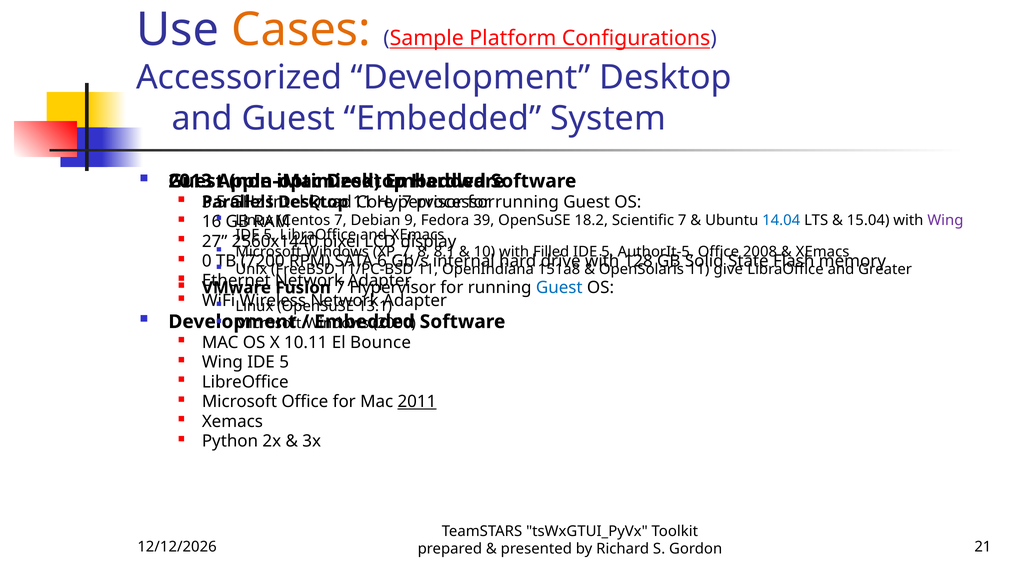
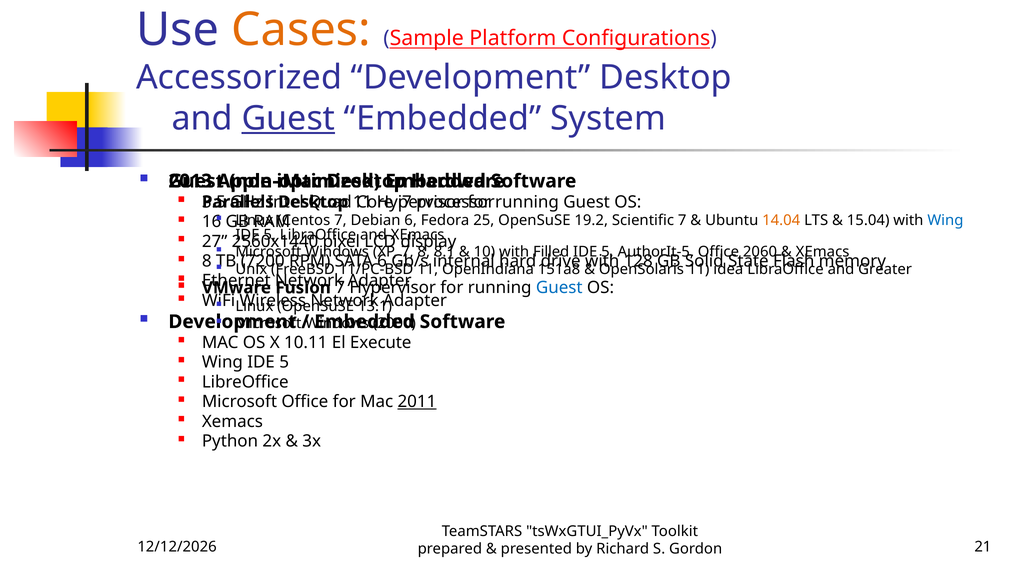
Guest underline: none -> present (288, 118)
Debian 9: 9 -> 6 (411, 220)
39: 39 -> 25 (484, 220)
18.2: 18.2 -> 19.2 (591, 220)
14.04 colour: blue -> orange (781, 220)
Wing colour: purple -> blue (945, 220)
2008: 2008 -> 2060 (760, 252)
0: 0 -> 8 (207, 261)
give: give -> idea (728, 269)
Bounce: Bounce -> Execute (381, 343)
